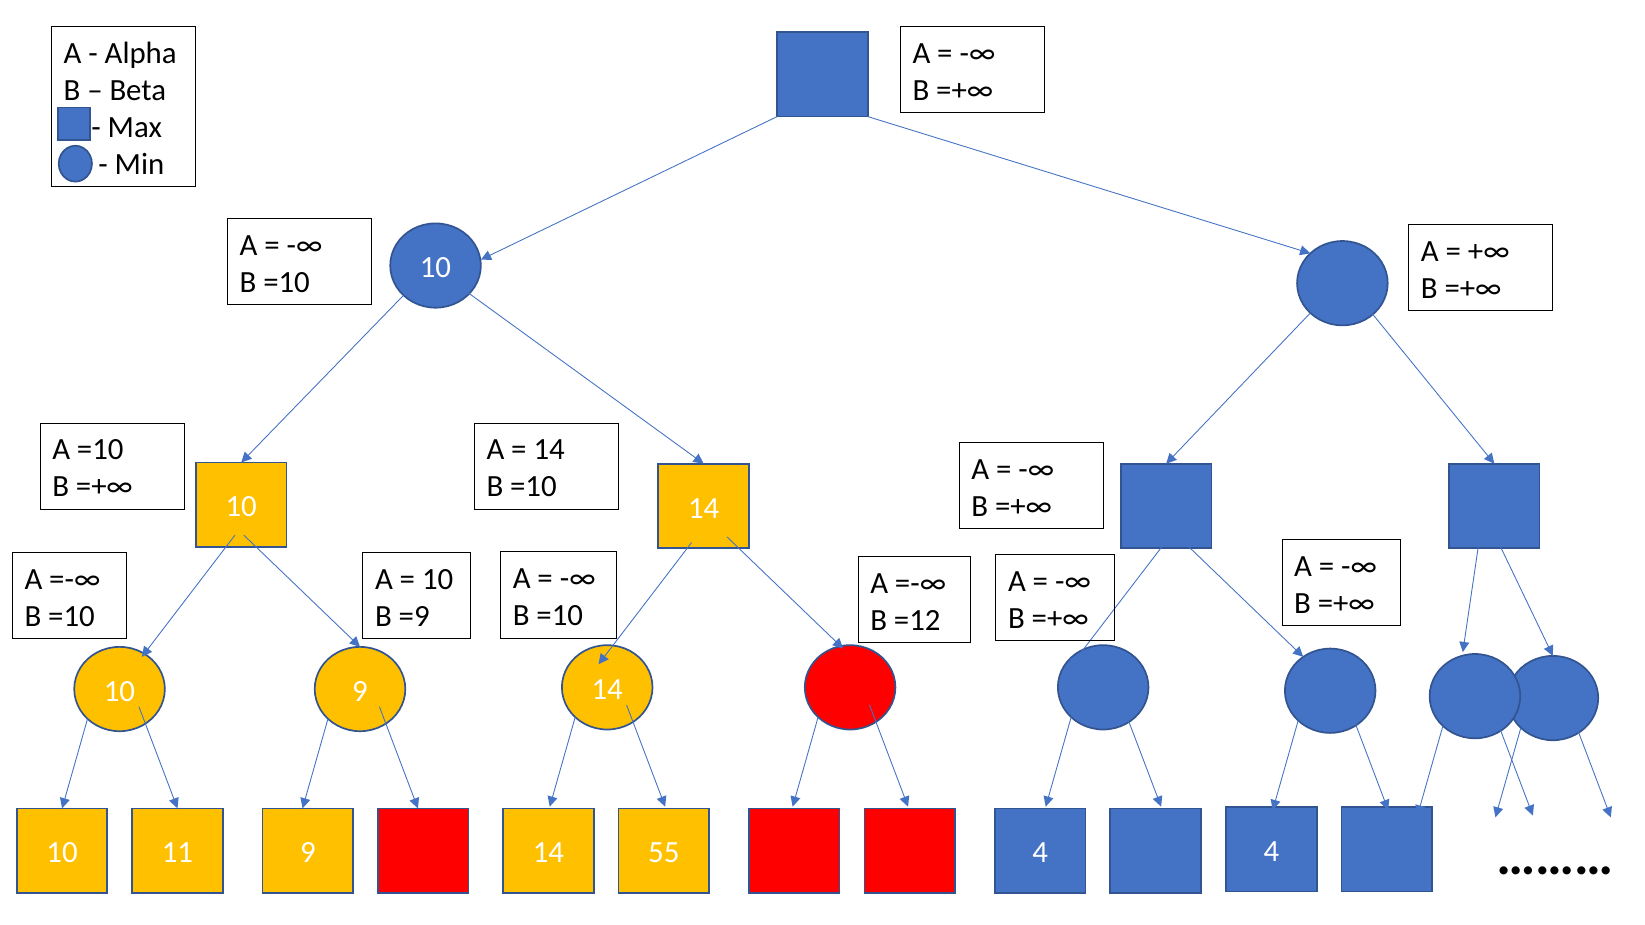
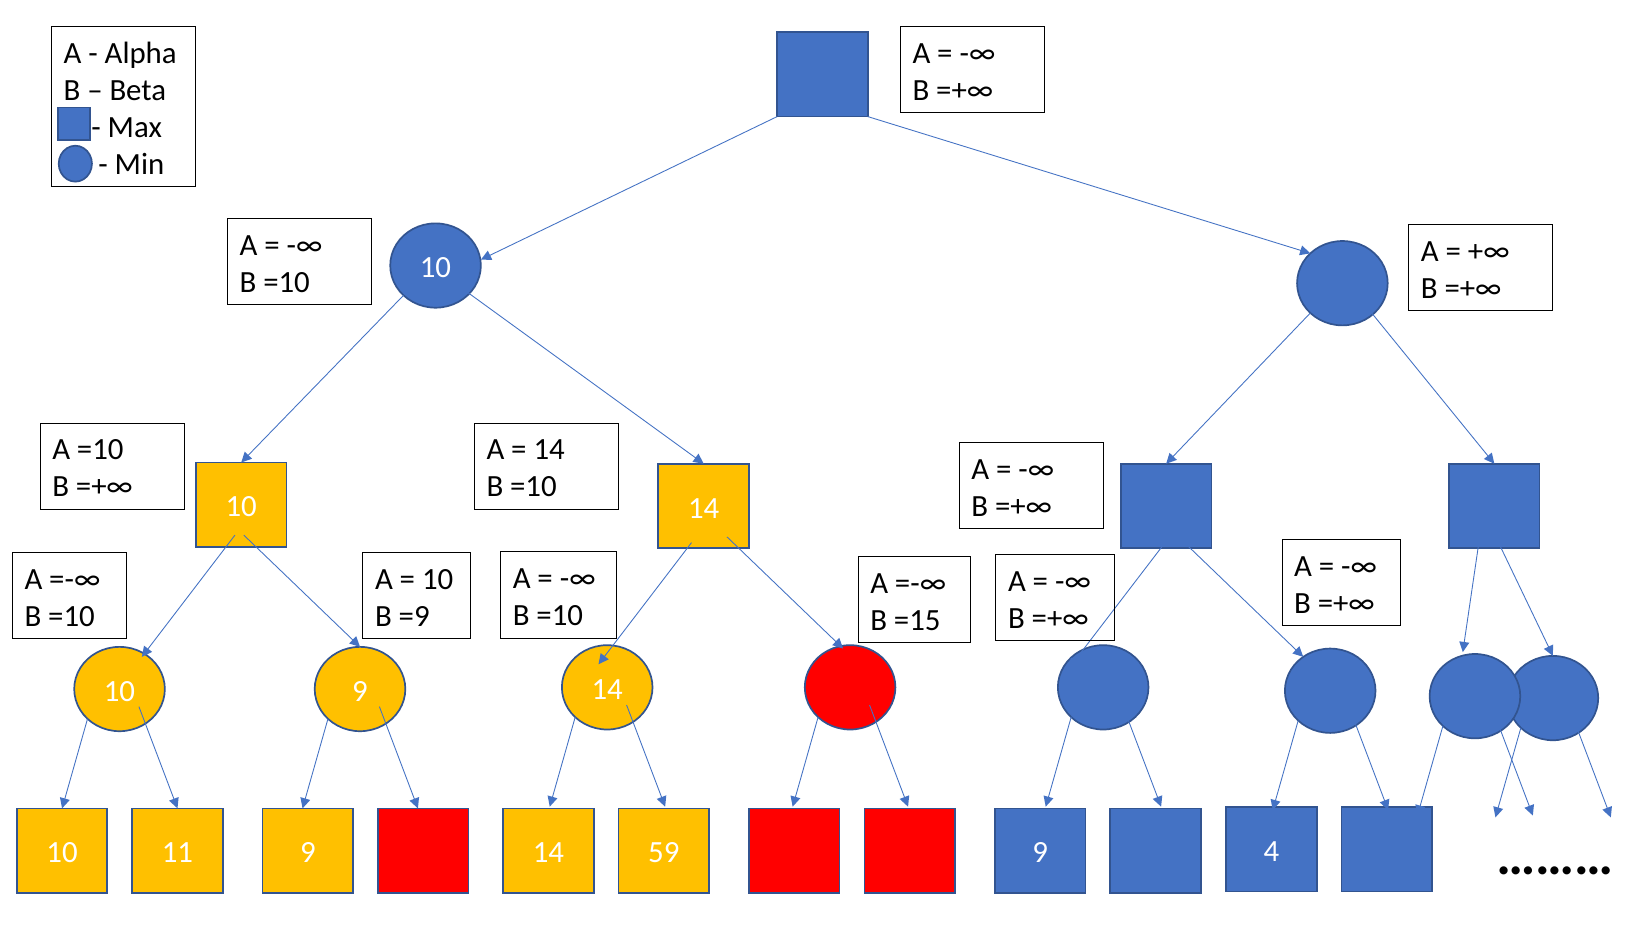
=12: =12 -> =15 (917, 620)
55: 55 -> 59 (664, 853)
14 4: 4 -> 9 (1040, 853)
